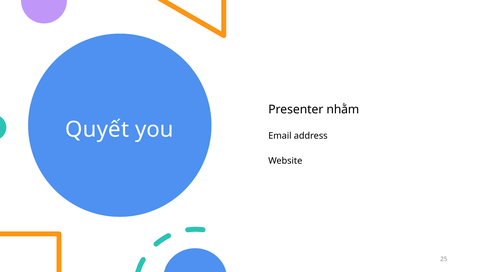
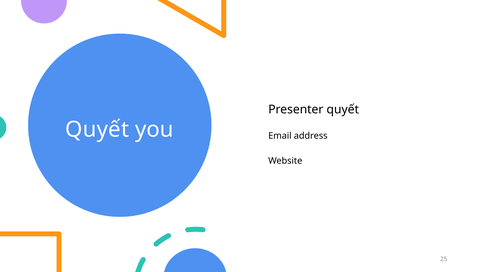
Presenter nhằm: nhằm -> quyết (343, 110)
